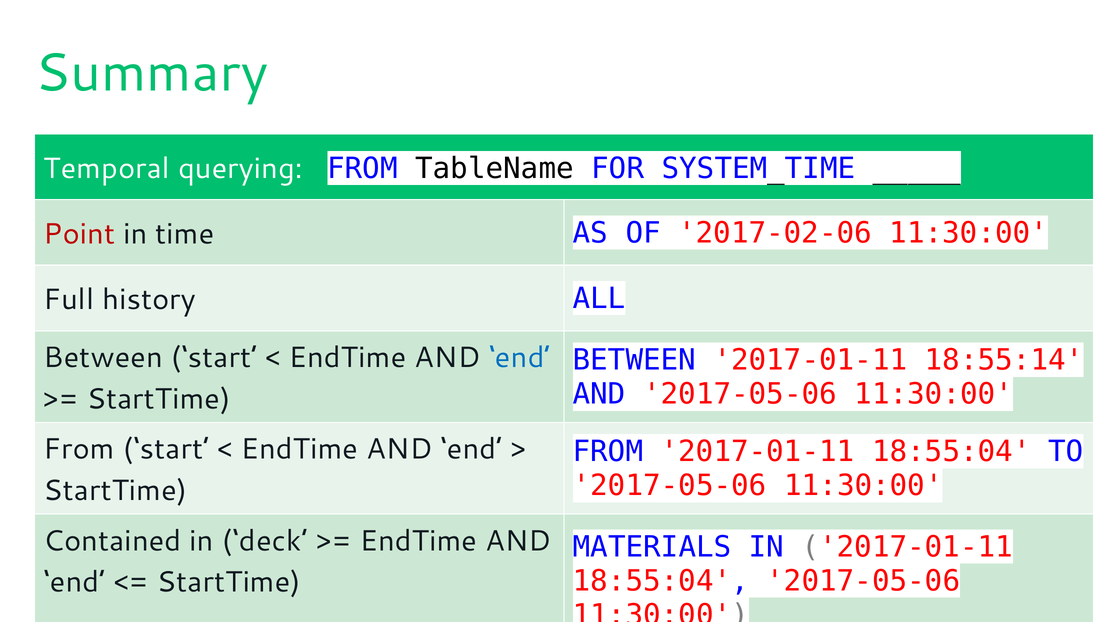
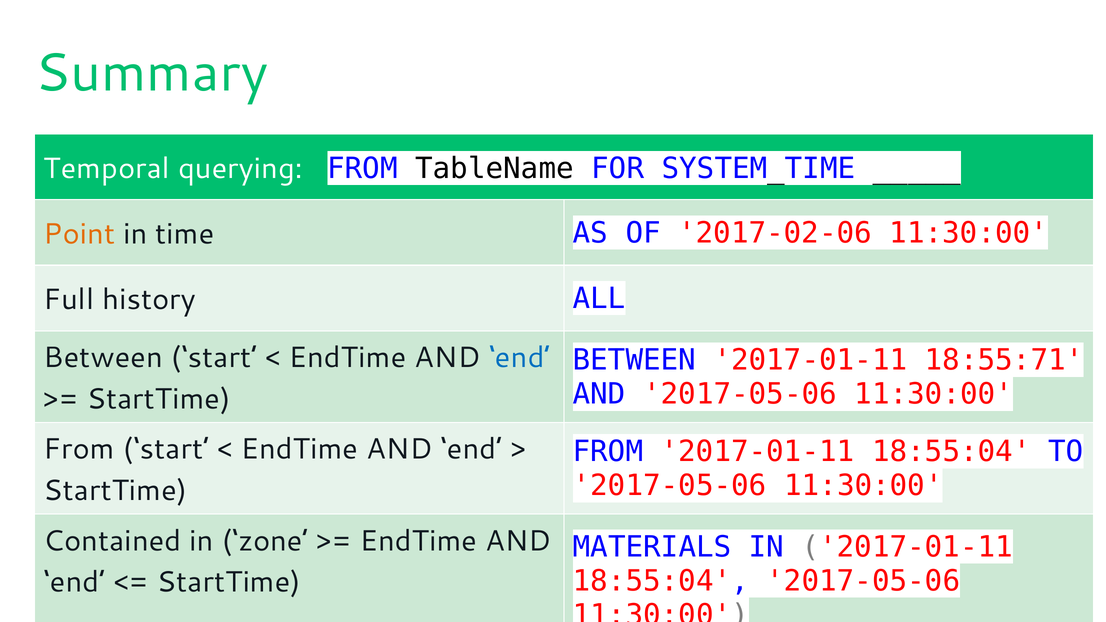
Point colour: red -> orange (79, 234)
18:55:14: 18:55:14 -> 18:55:71 (1004, 360)
deck: deck -> zone (265, 541)
